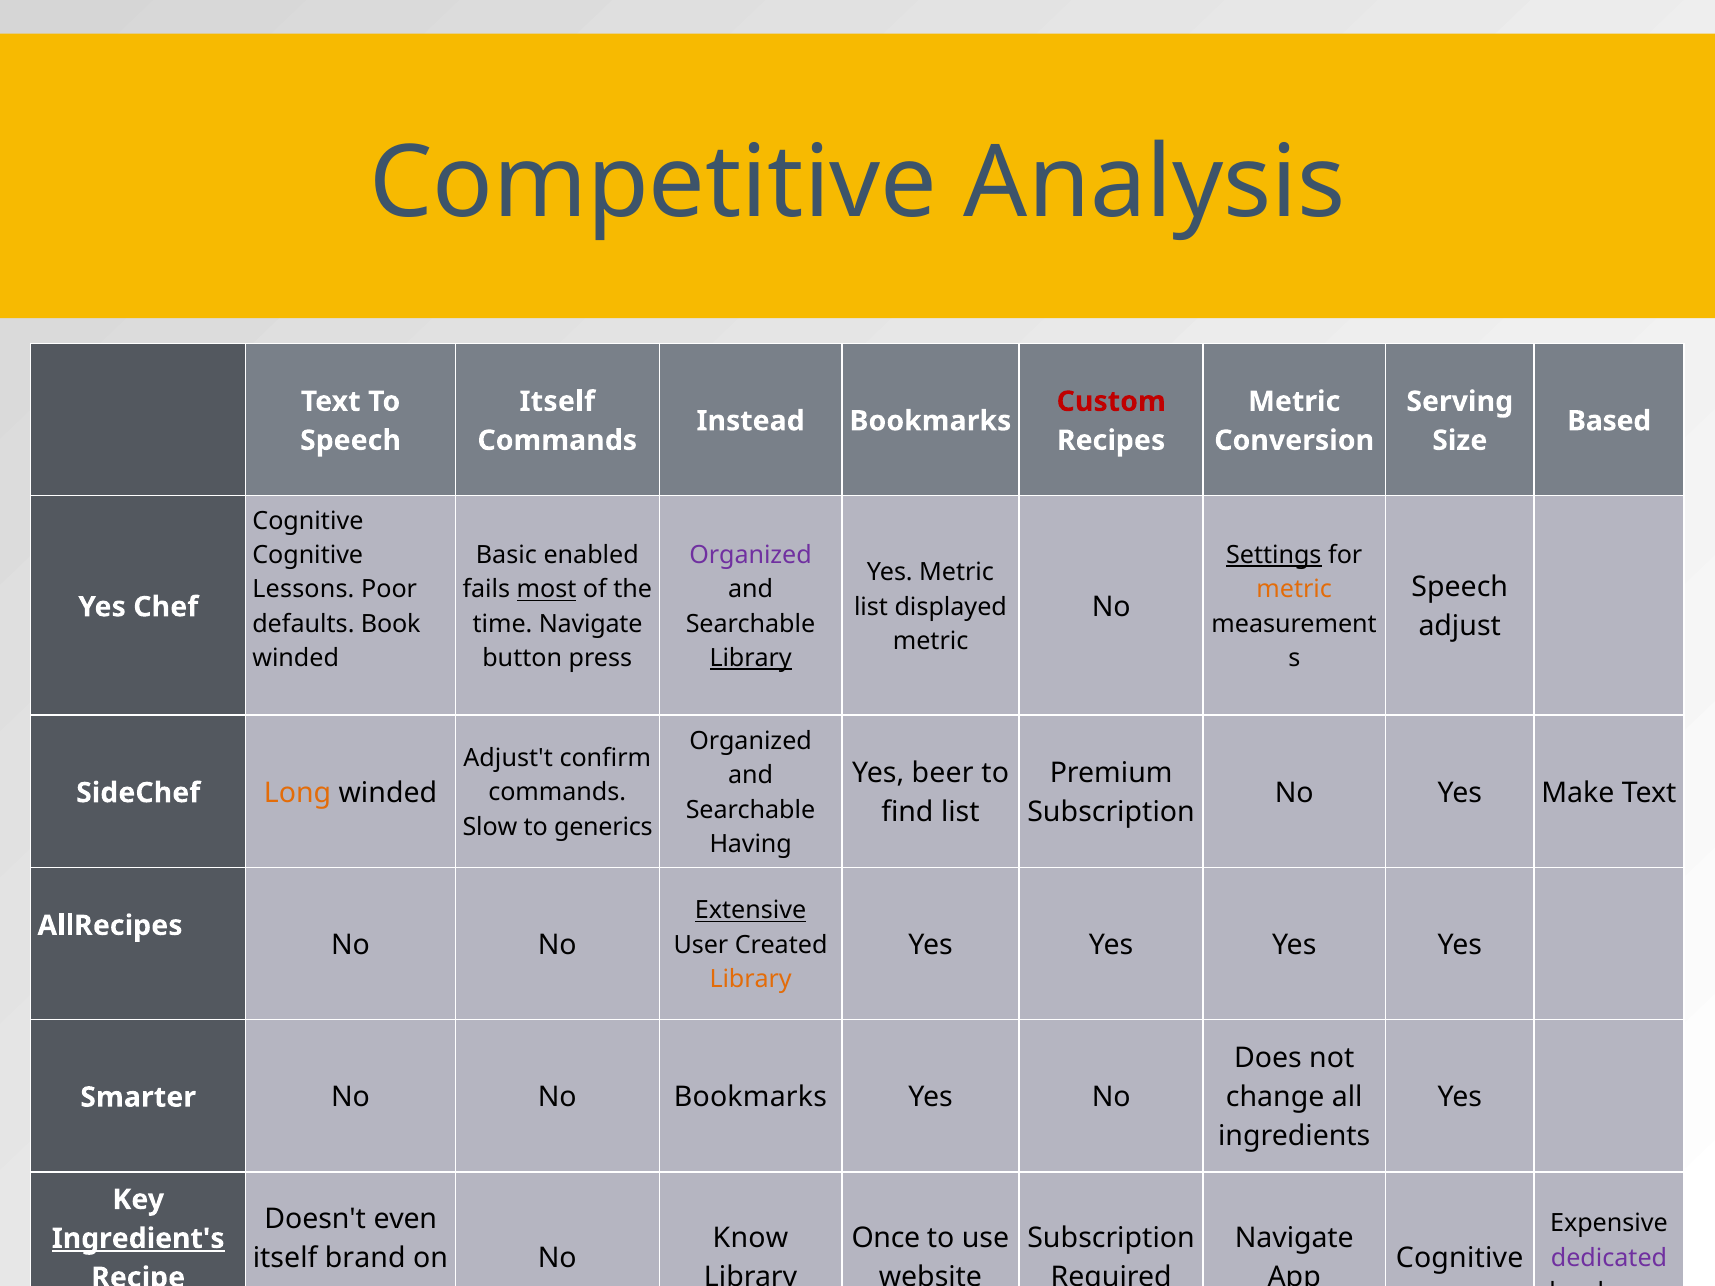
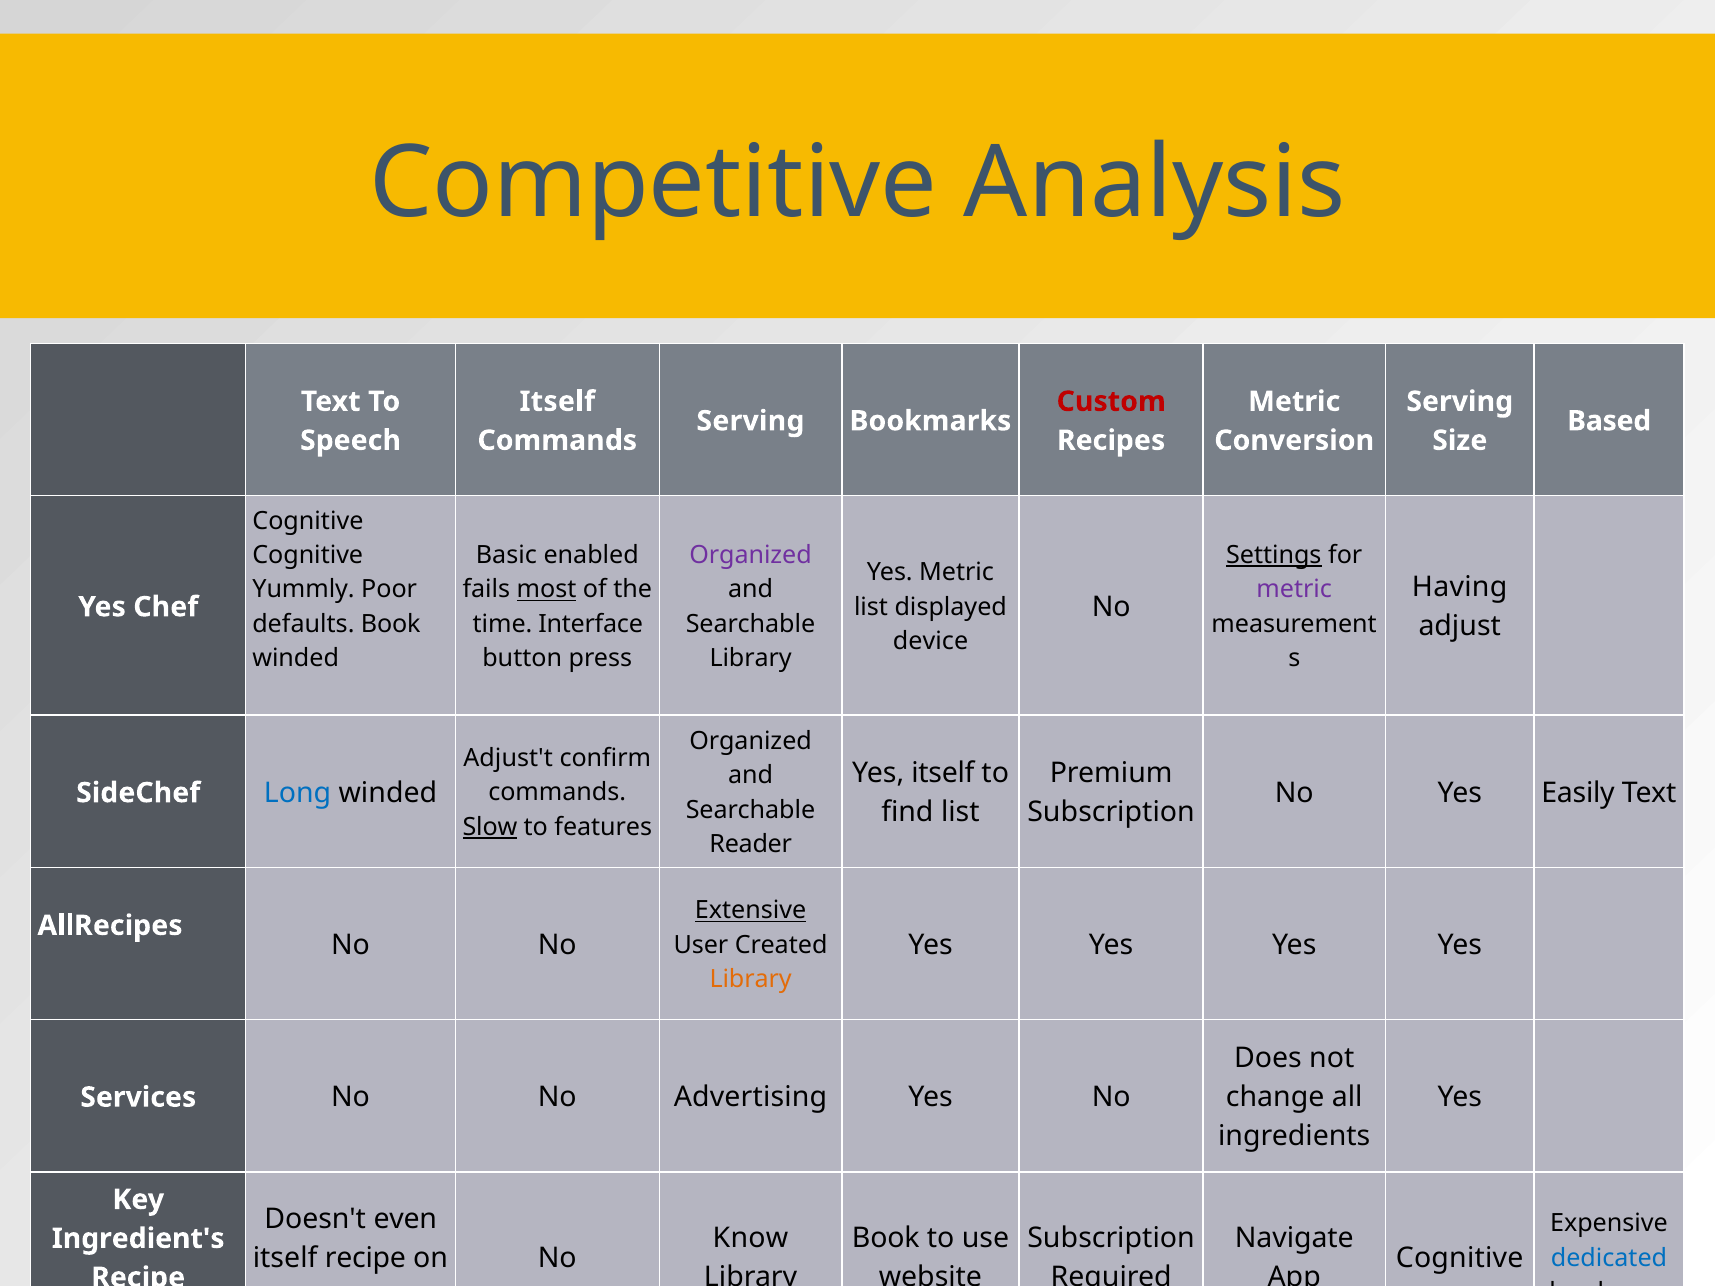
Instead: Instead -> Serving (750, 421)
Speech: Speech -> Having (1460, 588)
Lessons: Lessons -> Yummly (304, 590)
metric colour: orange -> purple (1294, 590)
time Navigate: Navigate -> Interface (591, 624)
metric: metric -> device (931, 641)
Library underline: present -> none (751, 658)
Yes beer: beer -> itself (943, 774)
Make: Make -> Easily (1578, 793)
Long colour: orange -> blue (298, 793)
Slow underline: none -> present (490, 827)
generics: generics -> features (603, 827)
Having: Having -> Reader (751, 844)
Smarter: Smarter -> Services (138, 1098)
No Bookmarks: Bookmarks -> Advertising (750, 1098)
Once: Once -> Book (886, 1239)
Ingredient's underline: present -> none (138, 1239)
itself brand: brand -> recipe (365, 1258)
dedicated colour: purple -> blue (1609, 1258)
